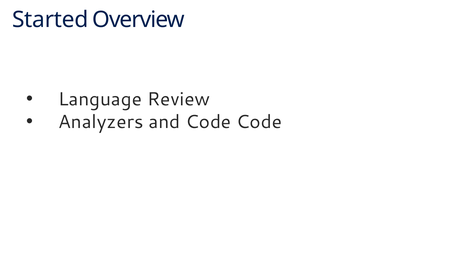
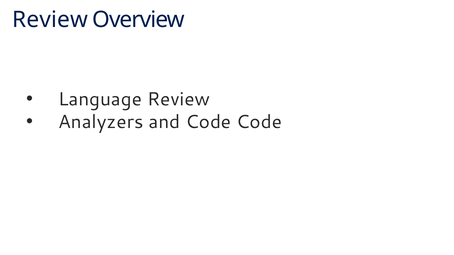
Started: Started -> Review (50, 20)
